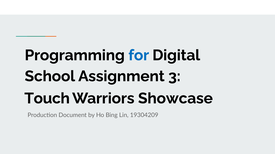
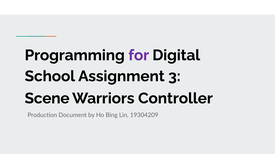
for colour: blue -> purple (139, 55)
Touch: Touch -> Scene (47, 99)
Showcase: Showcase -> Controller (175, 99)
